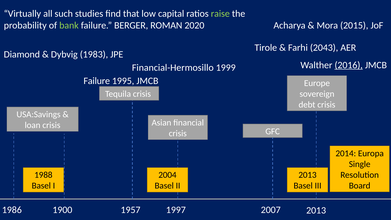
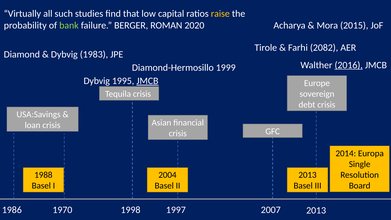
raise colour: light green -> yellow (220, 14)
2043: 2043 -> 2082 (324, 48)
Financial-Hermosillo: Financial-Hermosillo -> Diamond-Hermosillo (173, 68)
Failure: Failure -> Dybvig (97, 81)
JMCB underline: none -> present (147, 81)
1900: 1900 -> 1970 (62, 210)
1957: 1957 -> 1998 (131, 210)
